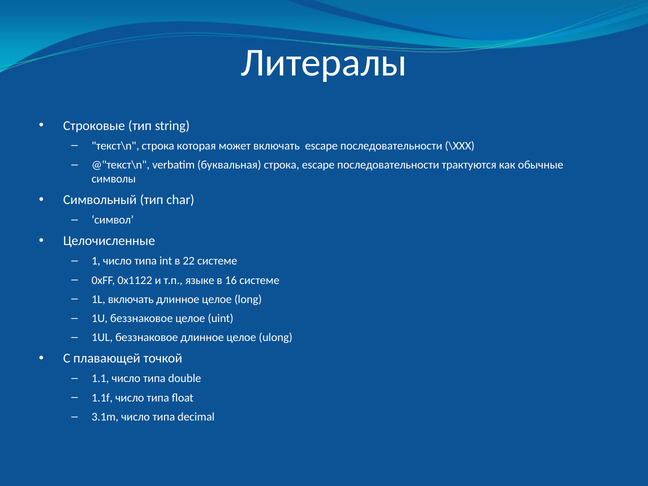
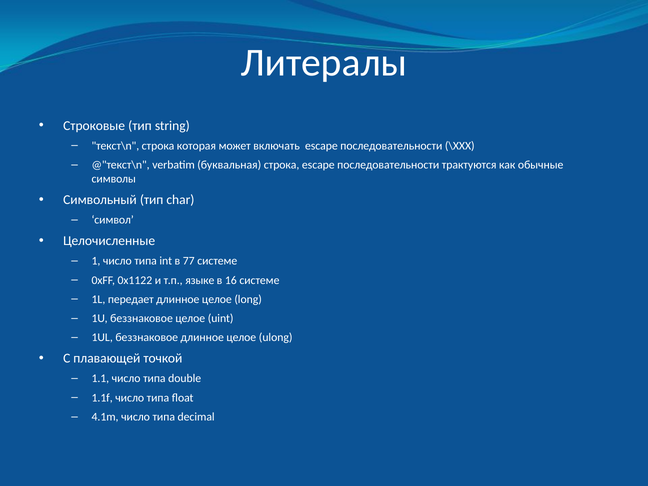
22: 22 -> 77 (189, 261)
1L включать: включать -> передает (131, 299)
3.1m: 3.1m -> 4.1m (105, 417)
